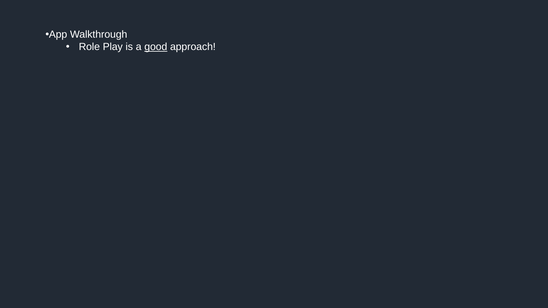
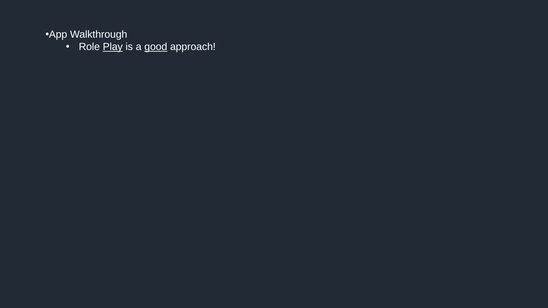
Play underline: none -> present (113, 47)
